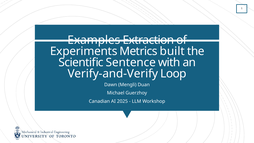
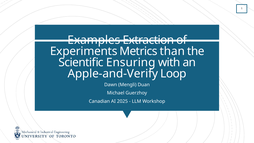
built: built -> than (172, 51)
Sentence: Sentence -> Ensuring (131, 62)
Verify-and-Verify: Verify-and-Verify -> Apple-and-Verify (113, 74)
